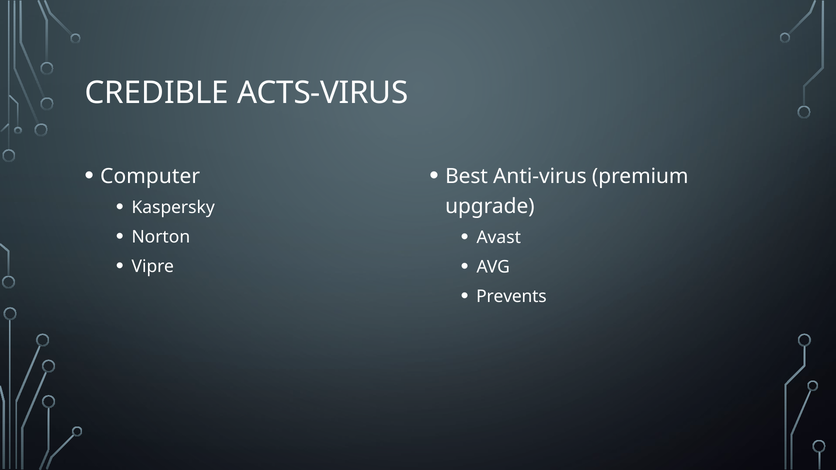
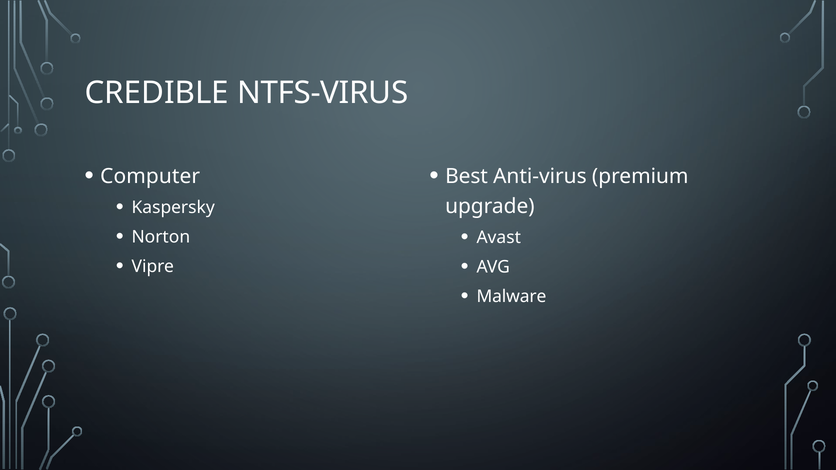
ACTS-VIRUS: ACTS-VIRUS -> NTFS-VIRUS (323, 93)
Prevents: Prevents -> Malware (511, 297)
